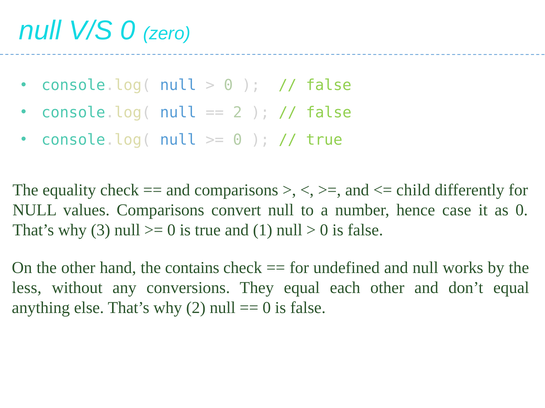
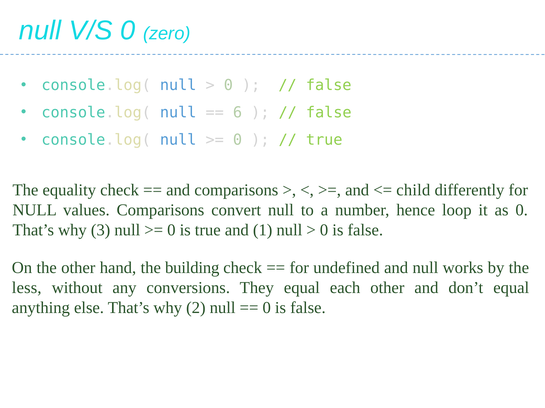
2: 2 -> 6 (238, 113)
case: case -> loop (457, 210)
contains: contains -> building (192, 268)
